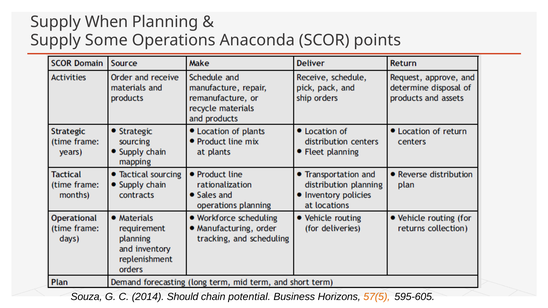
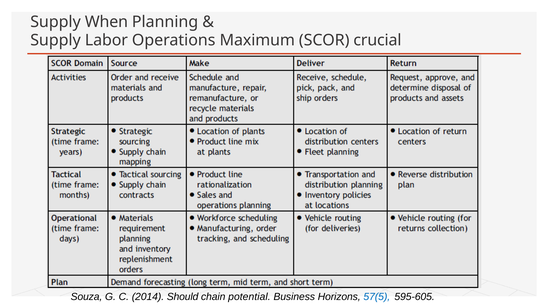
Some: Some -> Labor (106, 40)
Anaconda: Anaconda -> Maximum (257, 40)
points: points -> crucial (377, 40)
57(5 colour: orange -> blue (377, 297)
